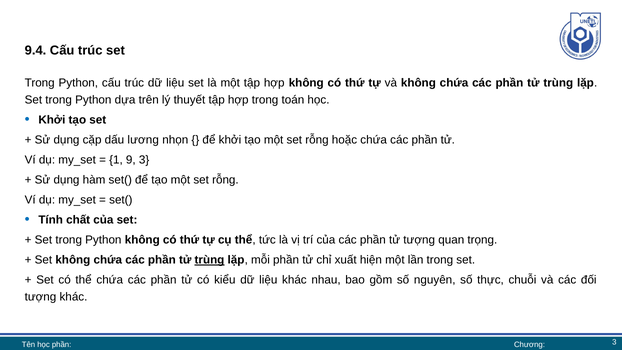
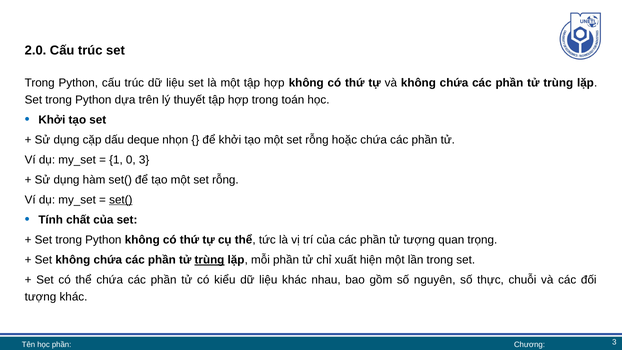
9.4: 9.4 -> 2.0 (36, 50)
lương: lương -> deque (143, 140)
9: 9 -> 0 (131, 160)
set( underline: none -> present (121, 200)
